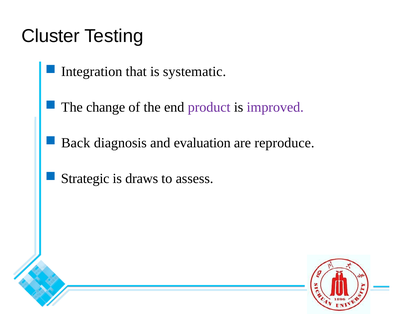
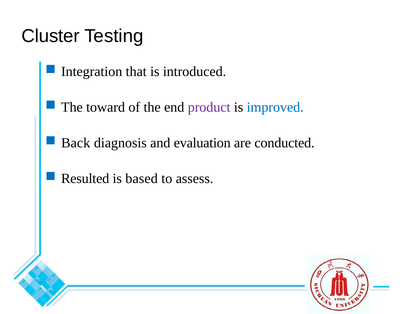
systematic: systematic -> introduced (195, 72)
change: change -> toward (106, 107)
improved colour: purple -> blue (275, 107)
reproduce: reproduce -> conducted (285, 143)
Strategic: Strategic -> Resulted (85, 179)
draws: draws -> based (142, 179)
